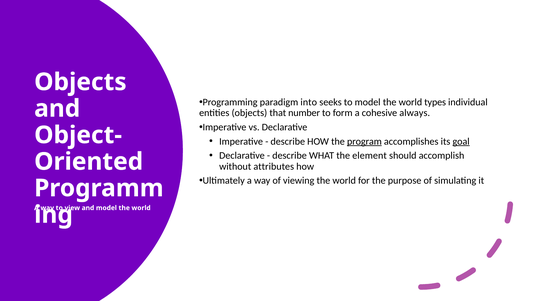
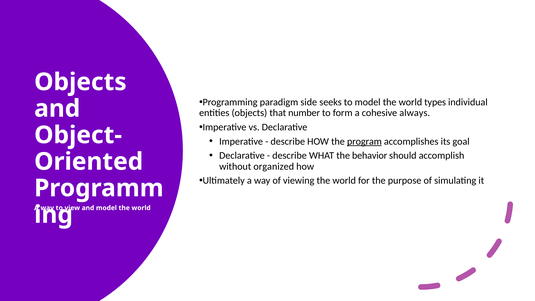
into: into -> side (309, 102)
goal underline: present -> none (461, 141)
element: element -> behavior (370, 156)
attributes: attributes -> organized (274, 166)
